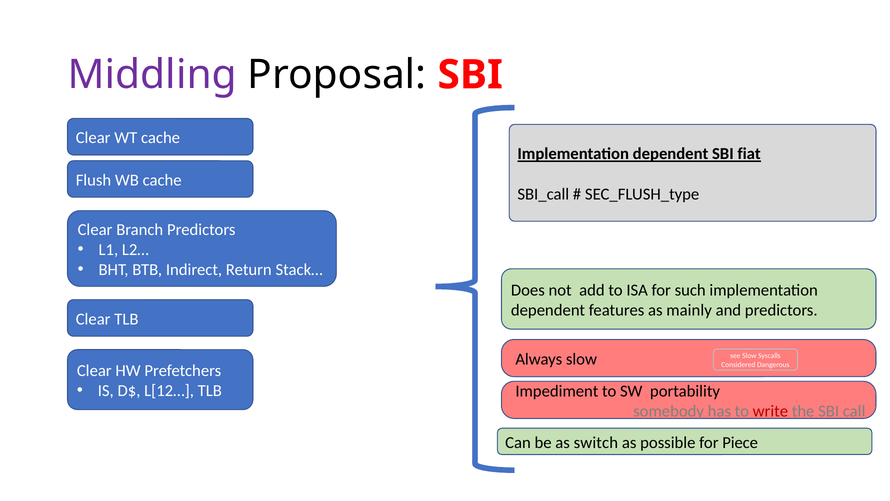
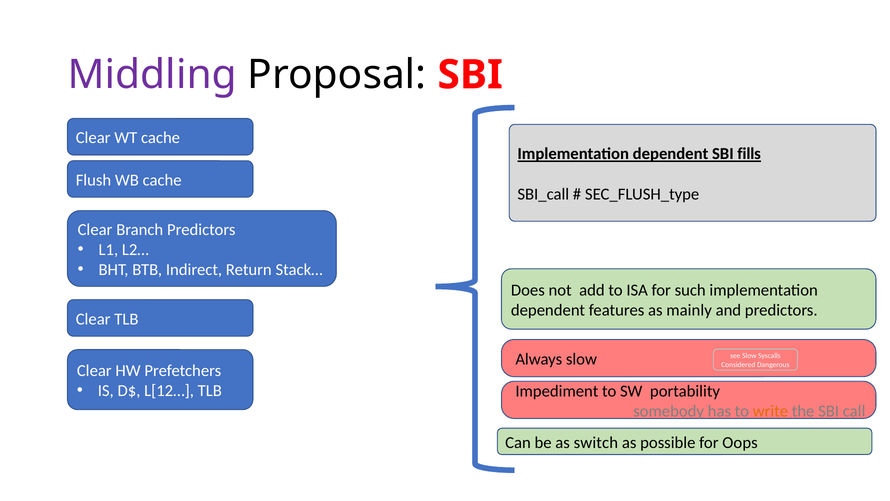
fiat: fiat -> fills (749, 154)
write colour: red -> orange (770, 411)
Piece: Piece -> Oops (740, 442)
